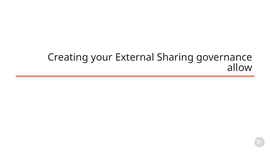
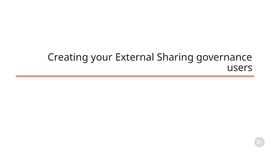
allow: allow -> users (240, 68)
